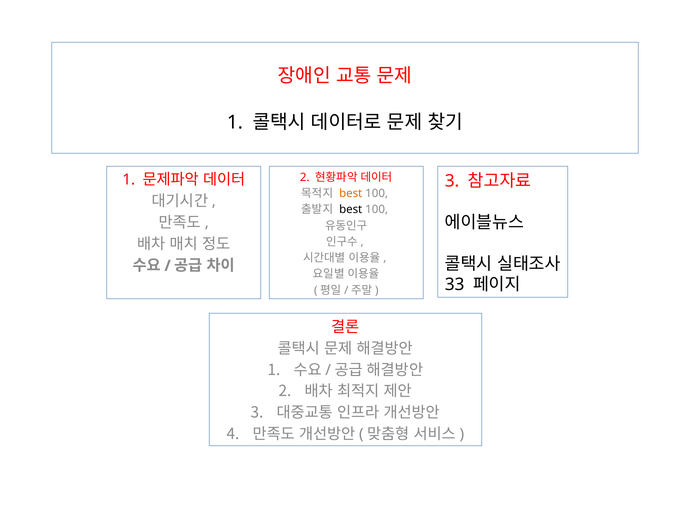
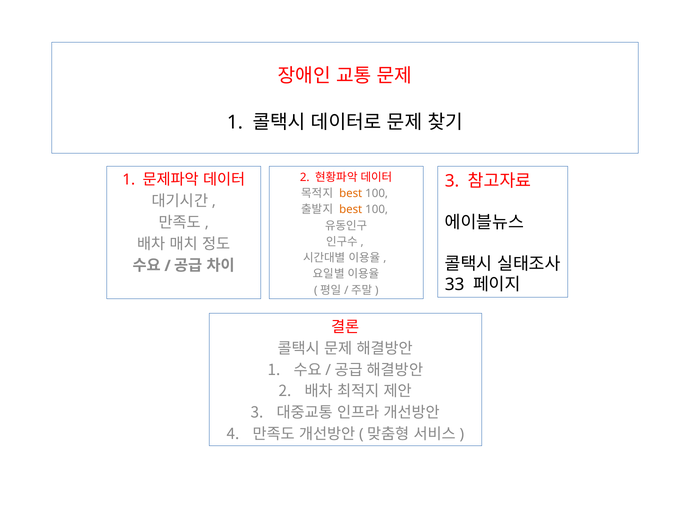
best colour: black -> orange (351, 209)
